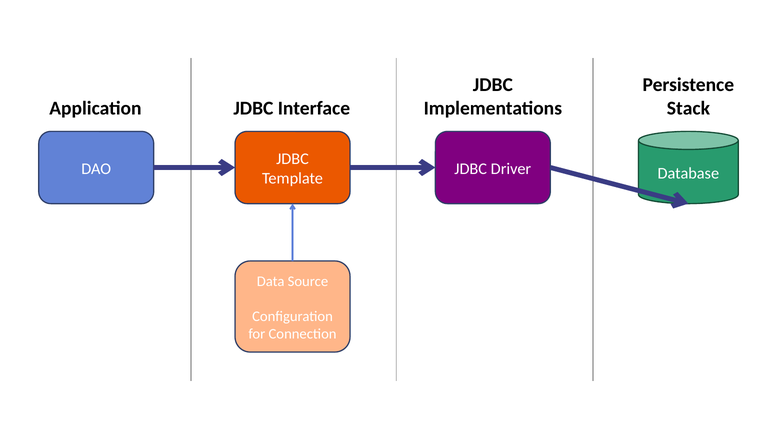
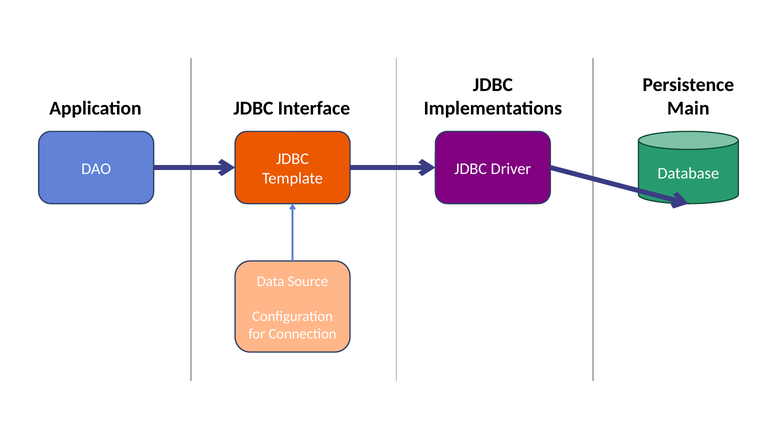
Stack: Stack -> Main (688, 108)
